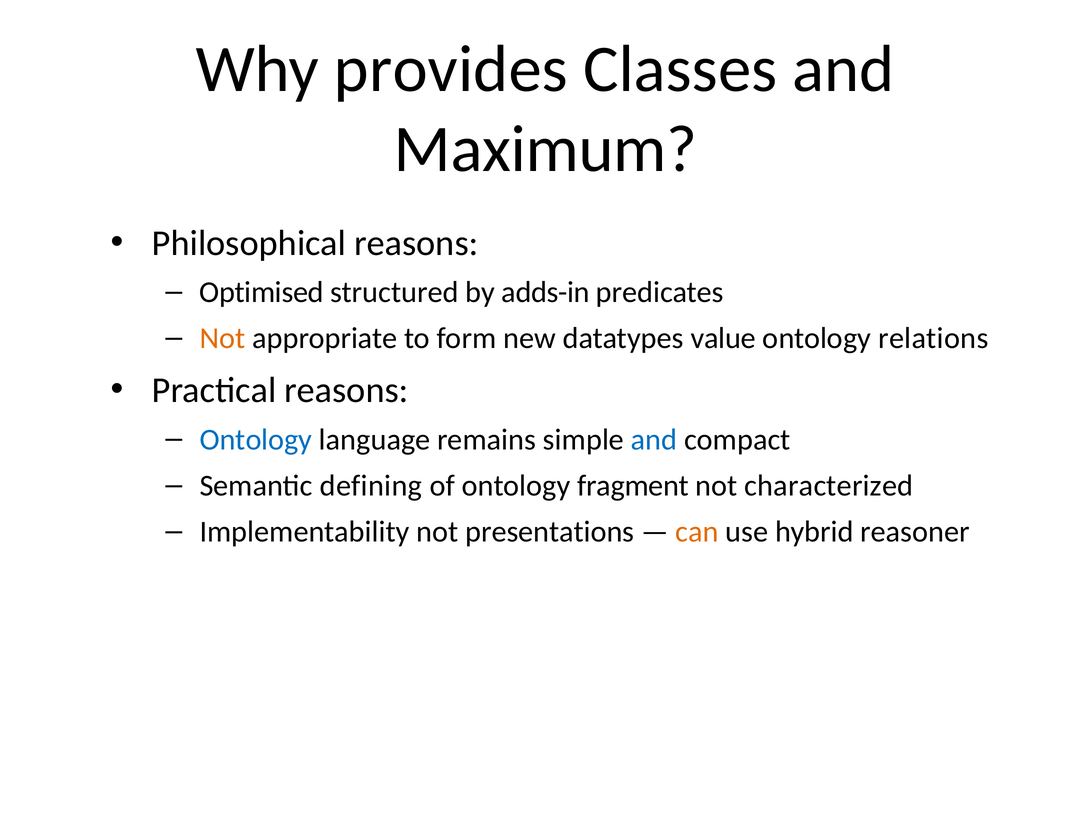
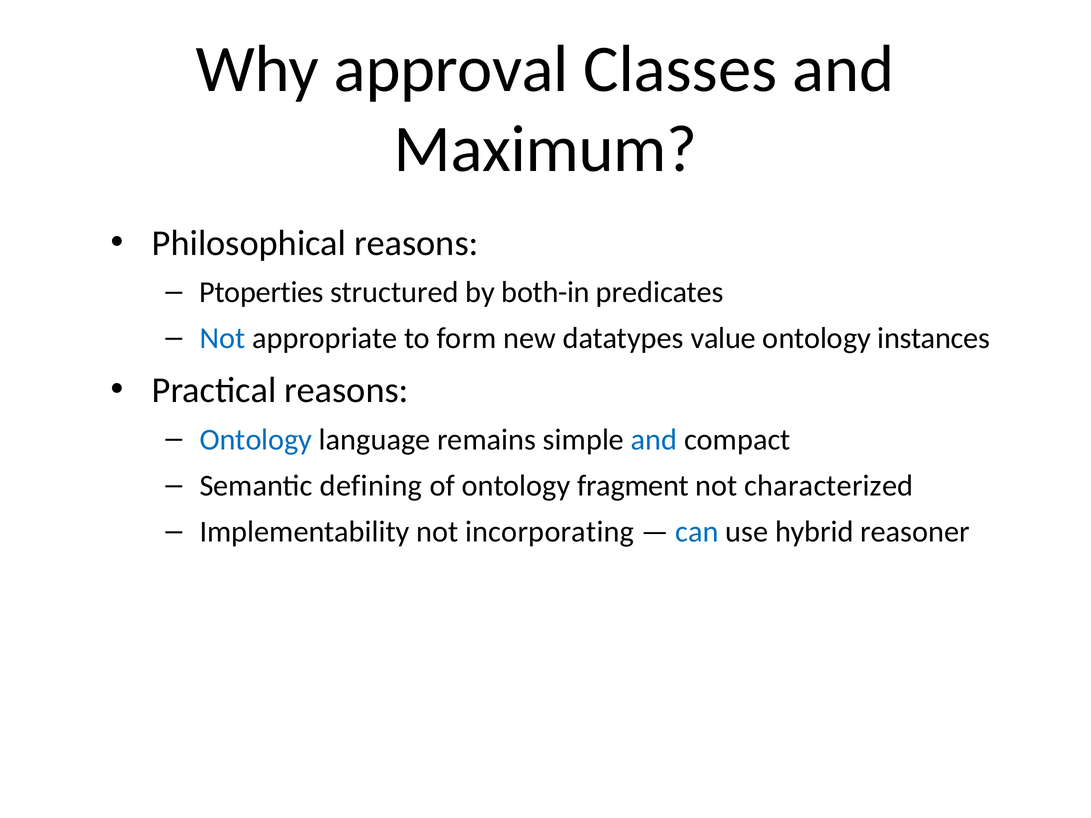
provides: provides -> approval (451, 69)
Optimised: Optimised -> Ptoperties (262, 293)
adds-in: adds-in -> both-in (546, 293)
Not colour: orange -> blue (222, 339)
relations: relations -> instances (934, 339)
presentations: presentations -> incorporating (550, 532)
can colour: orange -> blue (697, 532)
